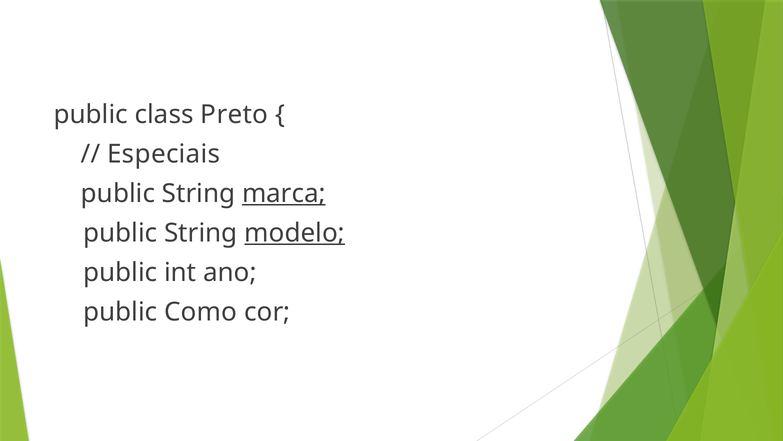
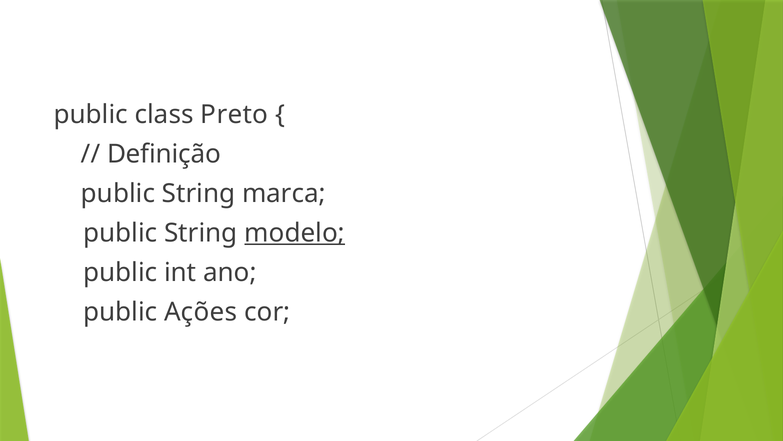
Especiais: Especiais -> Definição (164, 154)
marca underline: present -> none (284, 193)
Como: Como -> Ações (201, 312)
